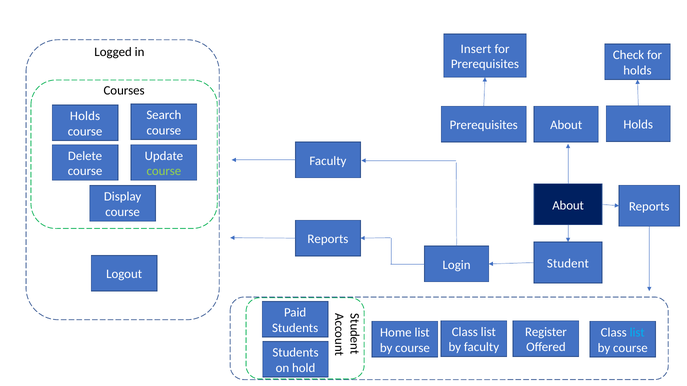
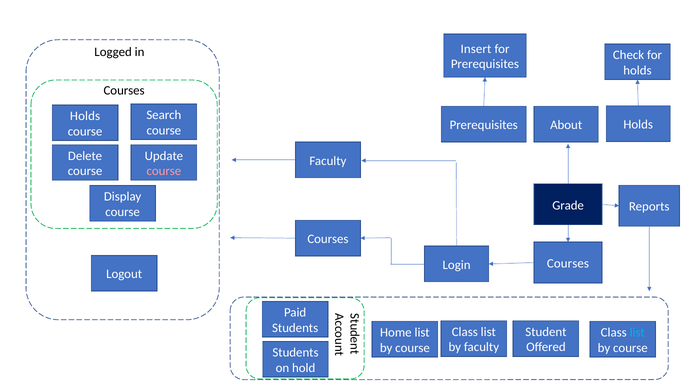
course colour: light green -> pink (164, 171)
About: About -> Grade (568, 206)
Reports: Reports -> Courses (328, 239)
Student: Student -> Courses (568, 264)
Register: Register -> Student (546, 332)
